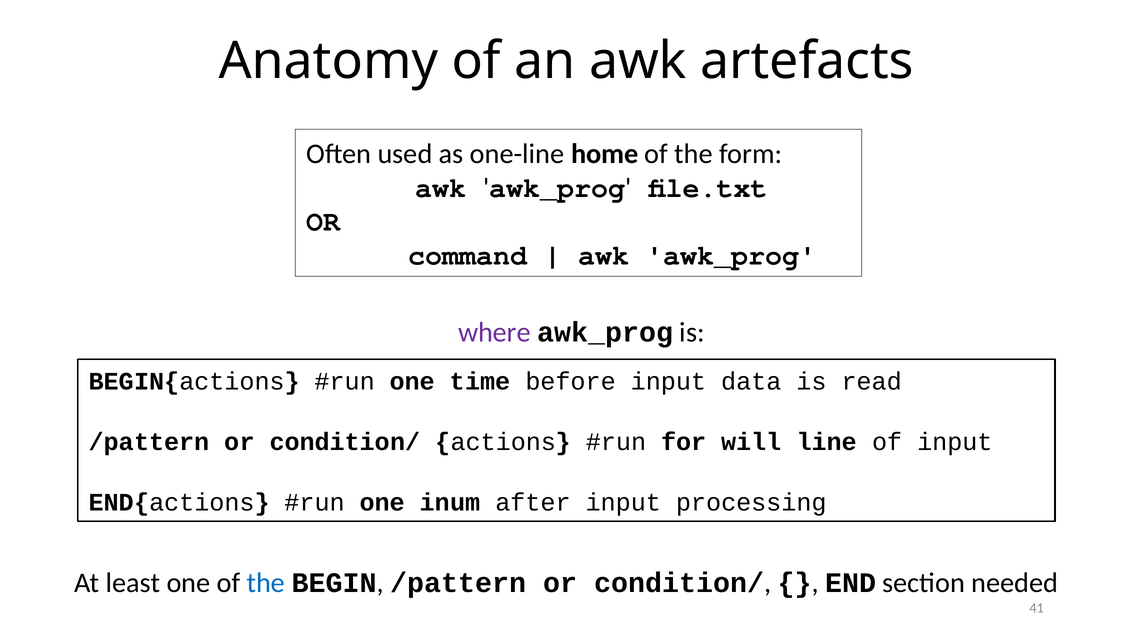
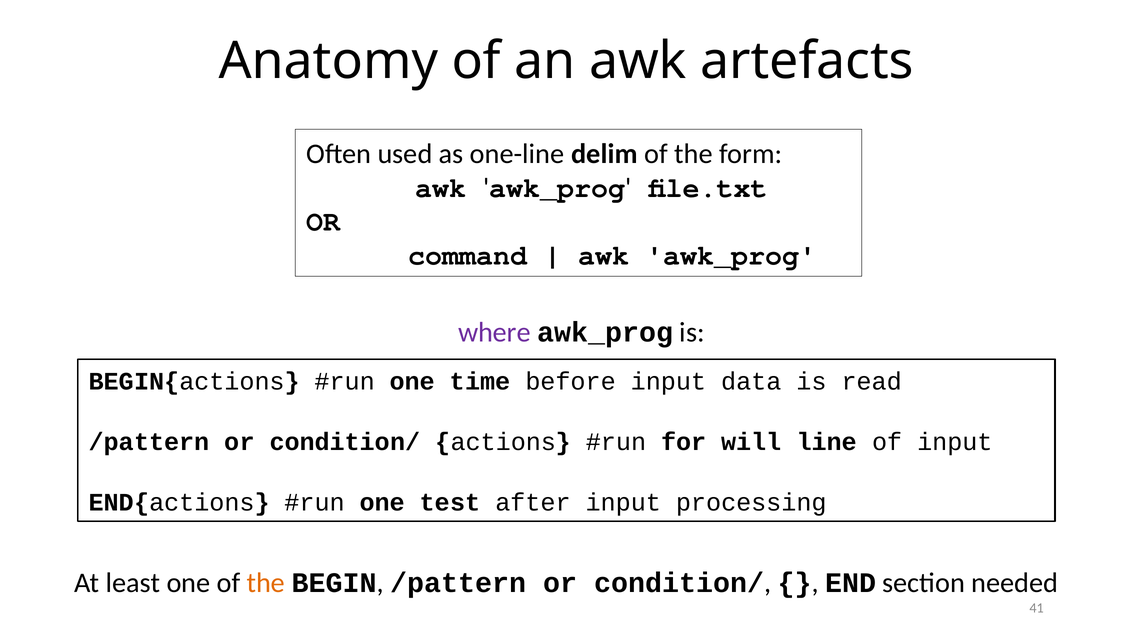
home: home -> delim (605, 154)
inum: inum -> test (450, 503)
the colour: blue -> orange (266, 583)
